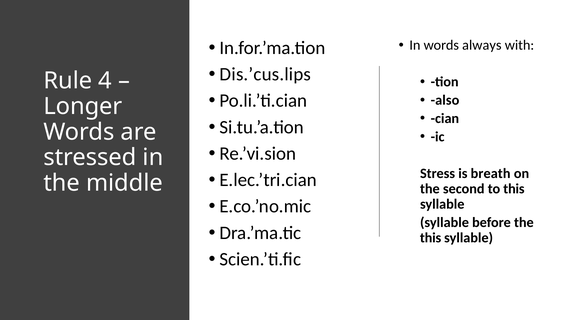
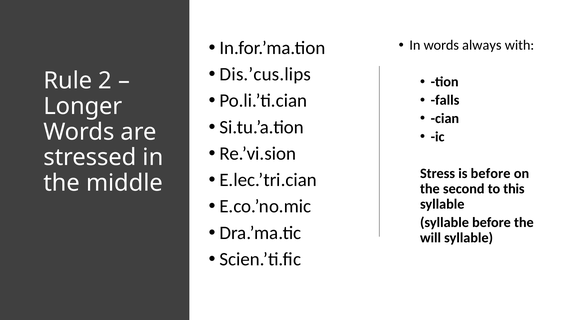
4: 4 -> 2 (105, 81)
also: also -> falls (445, 100)
is breath: breath -> before (491, 173)
this: this -> will (431, 238)
